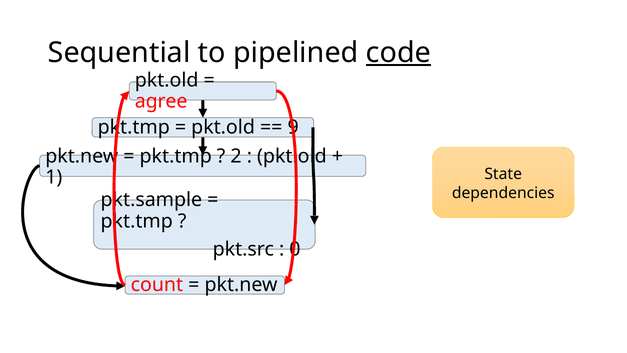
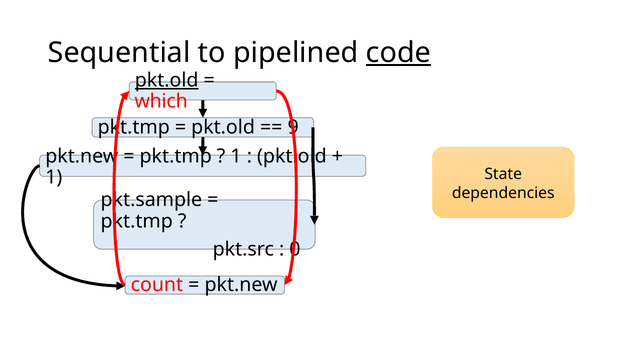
pkt.old underline: none -> present (167, 80)
agree: agree -> which (161, 101)
2: 2 -> 1 (236, 156)
